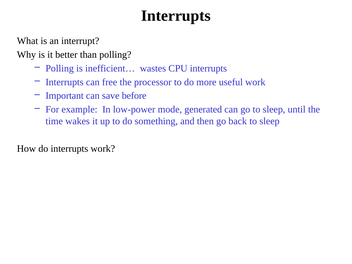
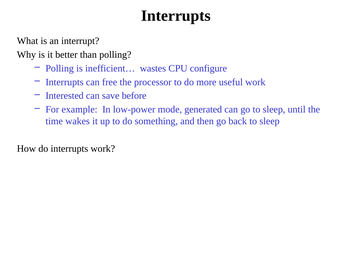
CPU interrupts: interrupts -> configure (208, 68)
Important: Important -> Interested (65, 96)
